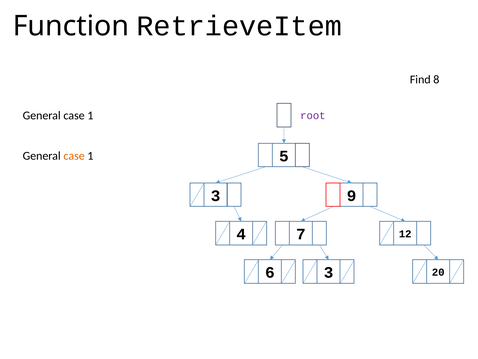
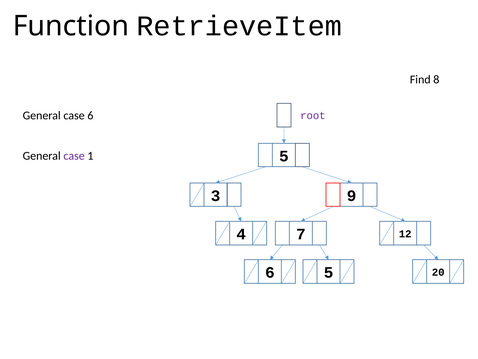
1: 1 -> 6 (90, 116)
case colour: orange -> purple (74, 156)
6 3: 3 -> 5 (329, 272)
